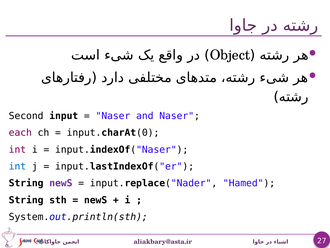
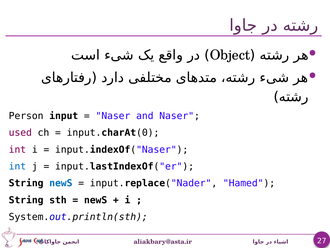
Second: Second -> Person (26, 116)
each: each -> used (20, 133)
newS colour: purple -> blue (61, 183)
